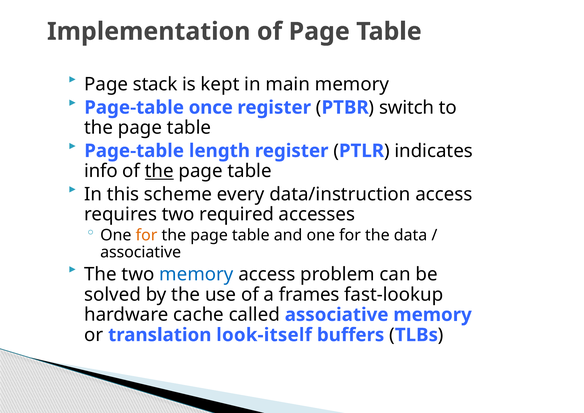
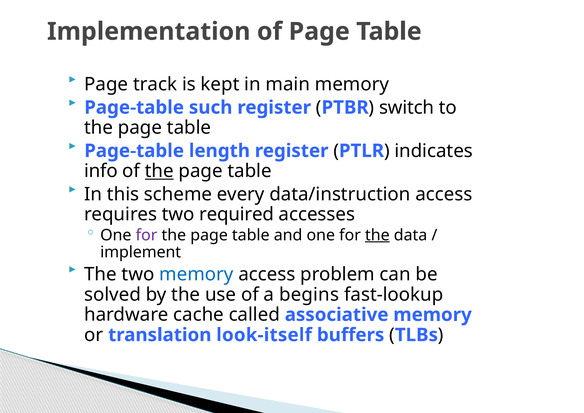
stack: stack -> track (155, 84)
once: once -> such (211, 108)
for colour: orange -> purple (146, 235)
the underline: none -> present (377, 235)
associative: associative -> implement (141, 252)
frames: frames -> begins (309, 295)
